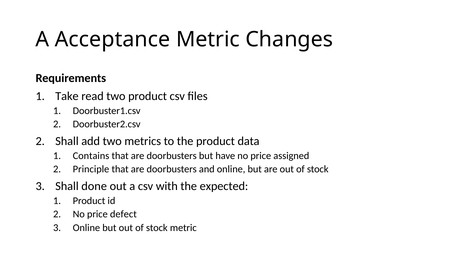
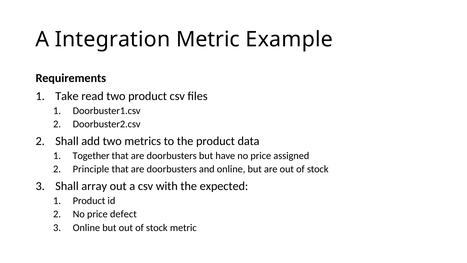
Acceptance: Acceptance -> Integration (113, 39)
Changes: Changes -> Example (289, 39)
Contains: Contains -> Together (91, 156)
done: done -> array (94, 186)
